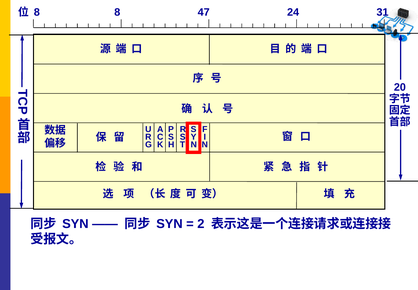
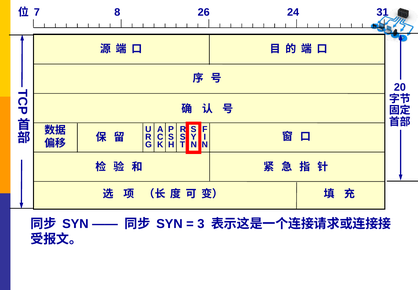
8: 8 -> 7 (37, 12)
47: 47 -> 26 (204, 12)
2: 2 -> 3 (201, 223)
